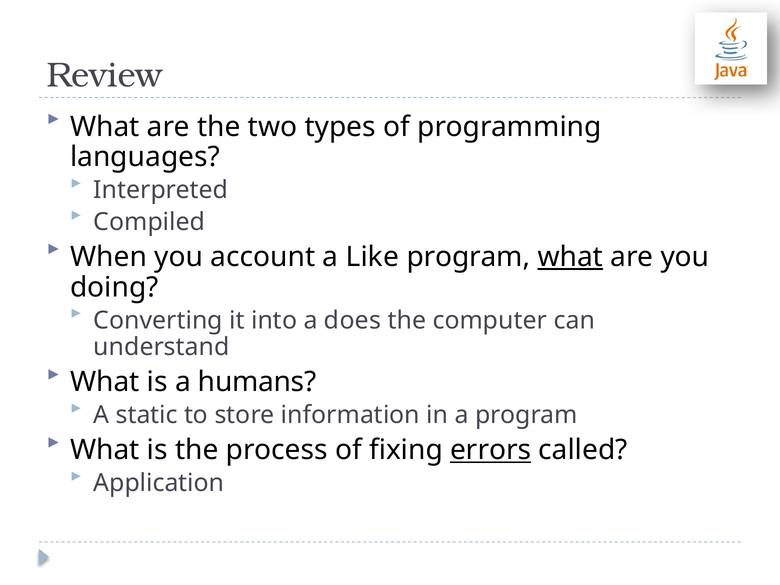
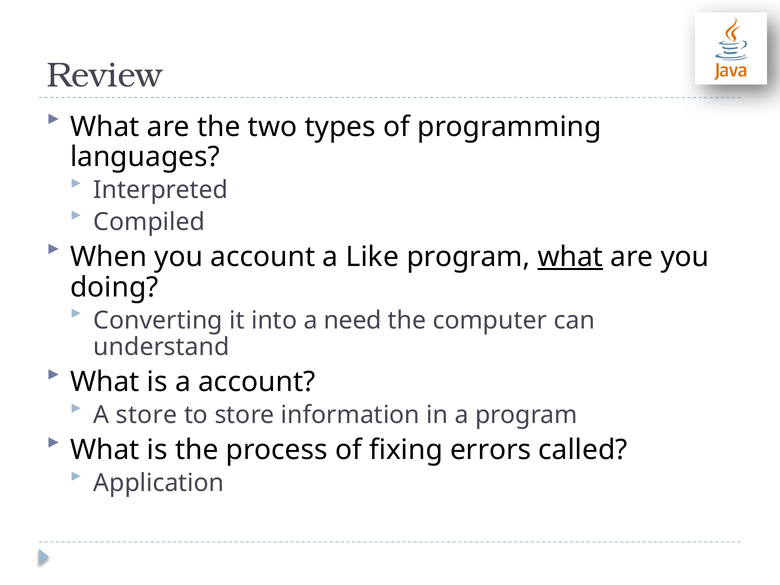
does: does -> need (353, 320)
a humans: humans -> account (257, 382)
A static: static -> store (147, 415)
errors underline: present -> none (491, 450)
